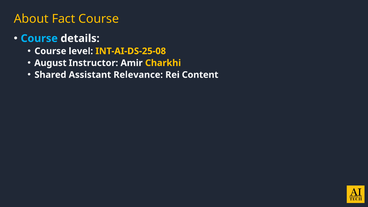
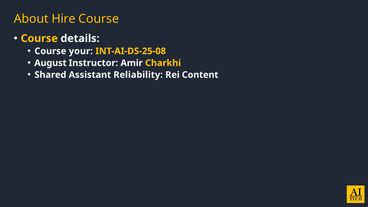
Fact: Fact -> Hire (64, 19)
Course colour: light blue -> yellow (39, 38)
level: level -> your (81, 51)
Relevance: Relevance -> Reliability (138, 75)
